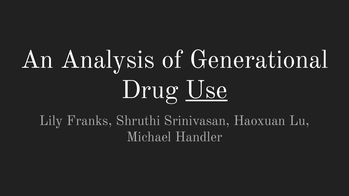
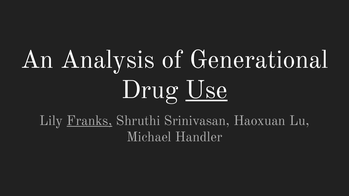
Franks underline: none -> present (89, 121)
